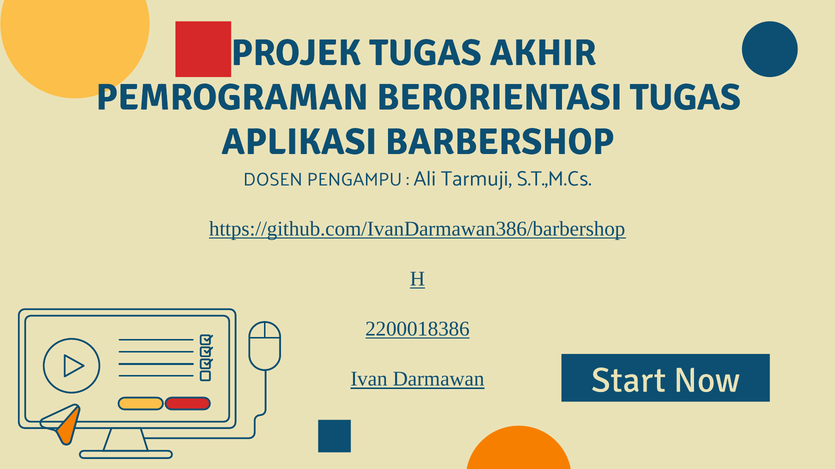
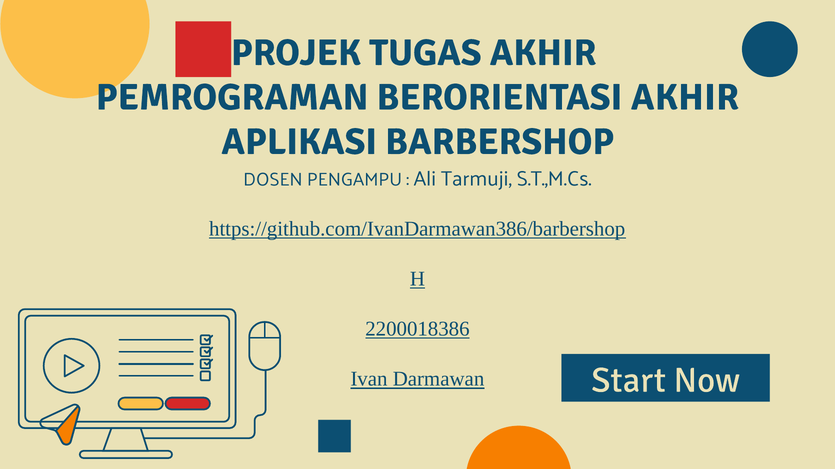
BERORIENTASI TUGAS: TUGAS -> AKHIR (685, 97)
